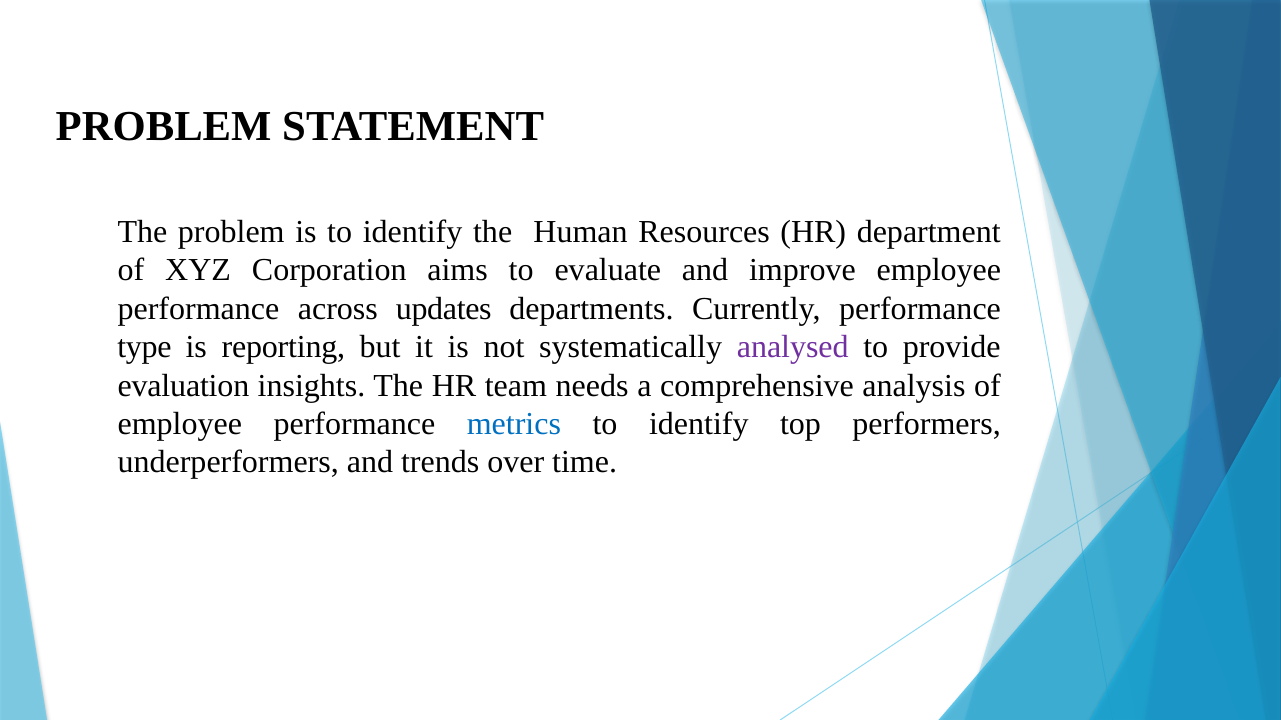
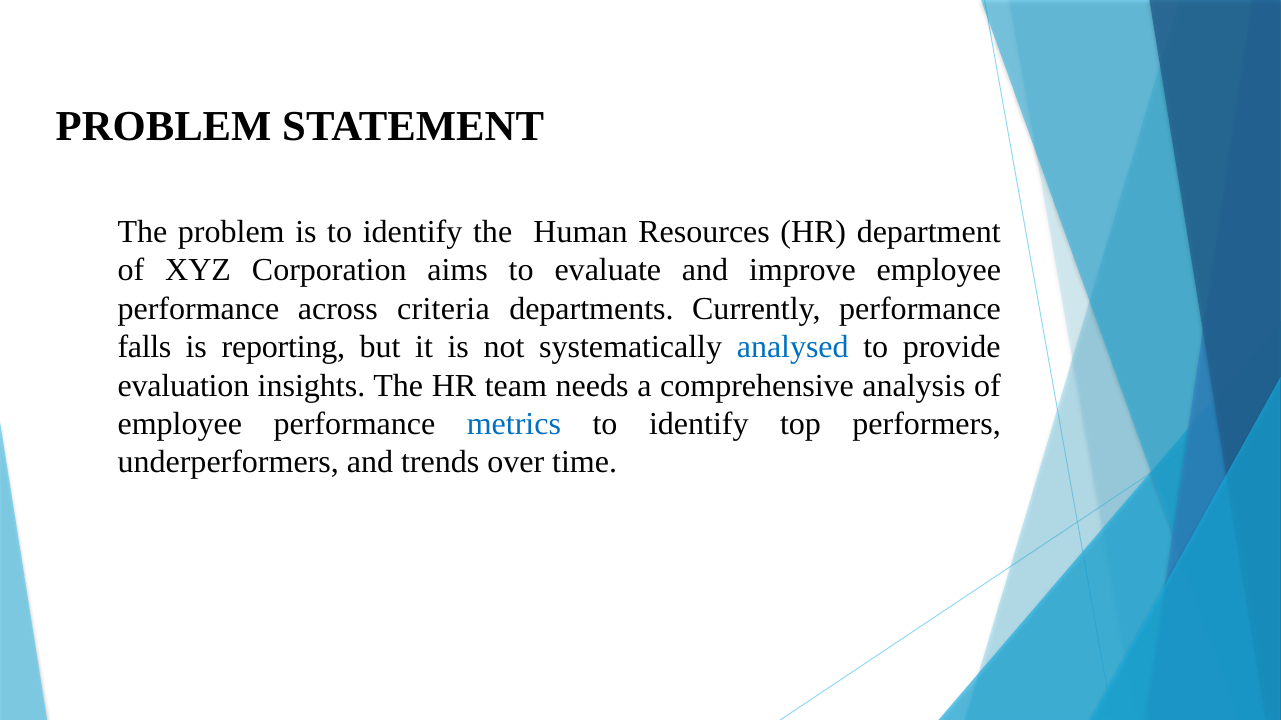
updates: updates -> criteria (443, 309)
type: type -> falls (144, 347)
analysed colour: purple -> blue (793, 347)
